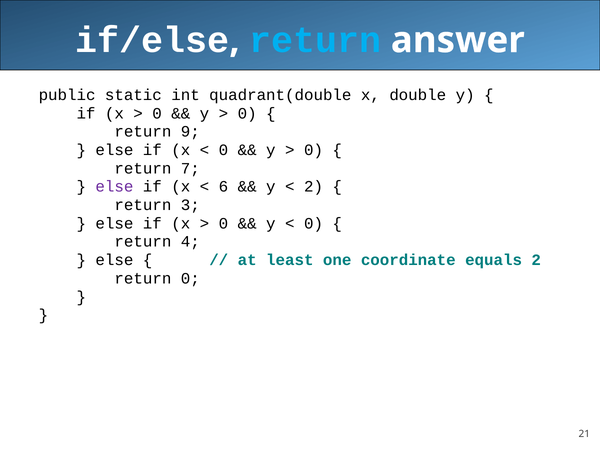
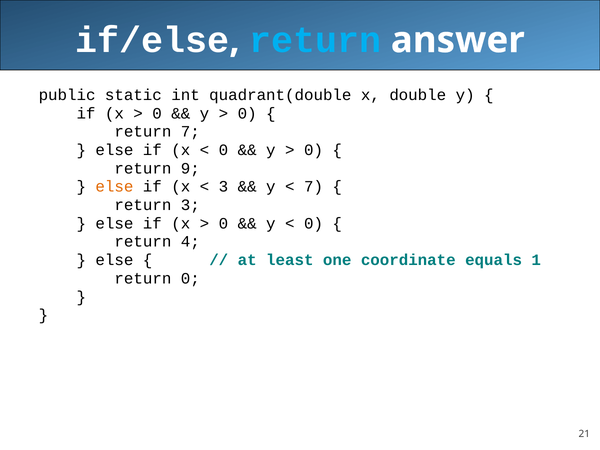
return 9: 9 -> 7 (190, 132)
7: 7 -> 9 (190, 168)
else colour: purple -> orange (114, 187)
6: 6 -> 3 (223, 187)
2: 2 -> 7 (314, 187)
equals 2: 2 -> 1 (536, 260)
